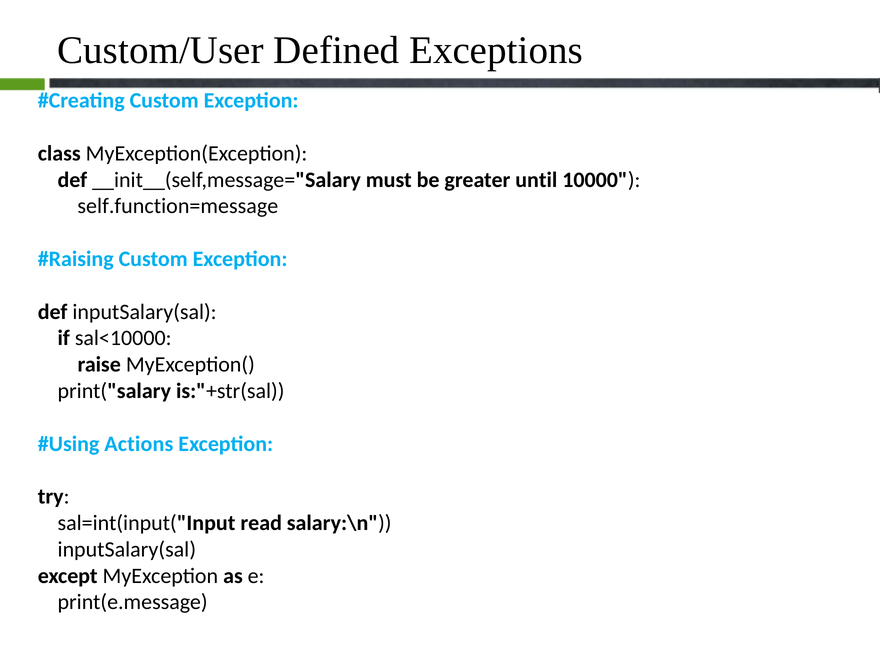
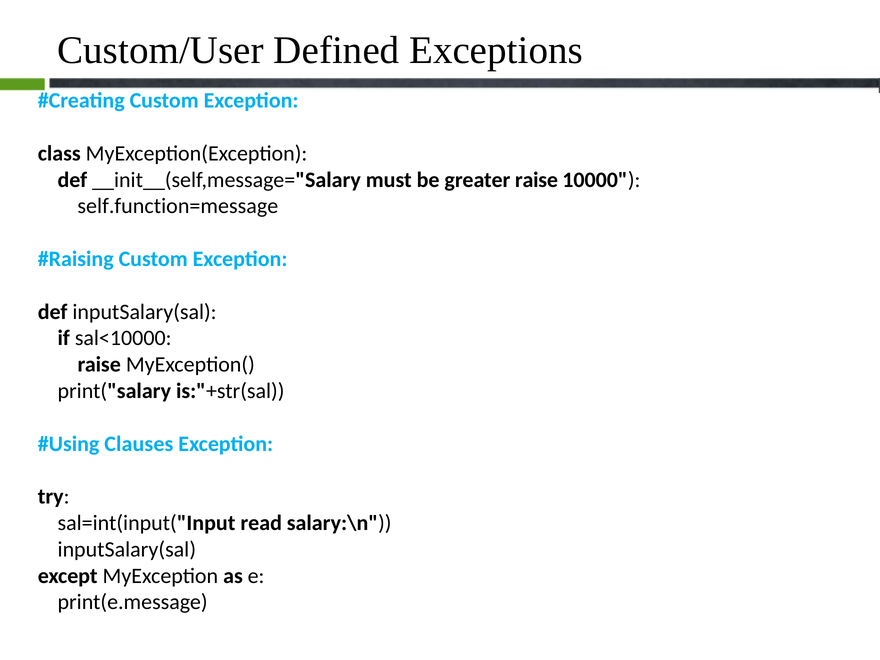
greater until: until -> raise (536, 180)
Actions: Actions -> Clauses (139, 444)
